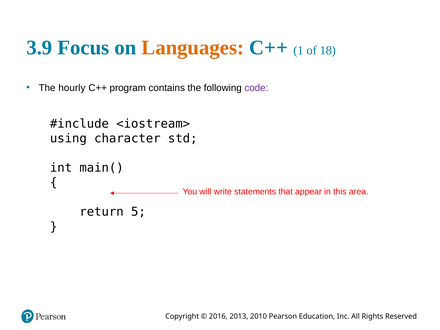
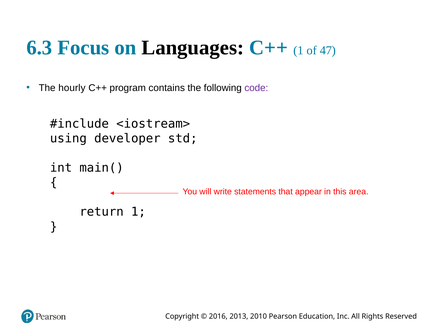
3.9: 3.9 -> 6.3 (39, 48)
Languages colour: orange -> black (193, 48)
18: 18 -> 47 (328, 51)
character: character -> developer (127, 139)
return 5: 5 -> 1 (138, 212)
